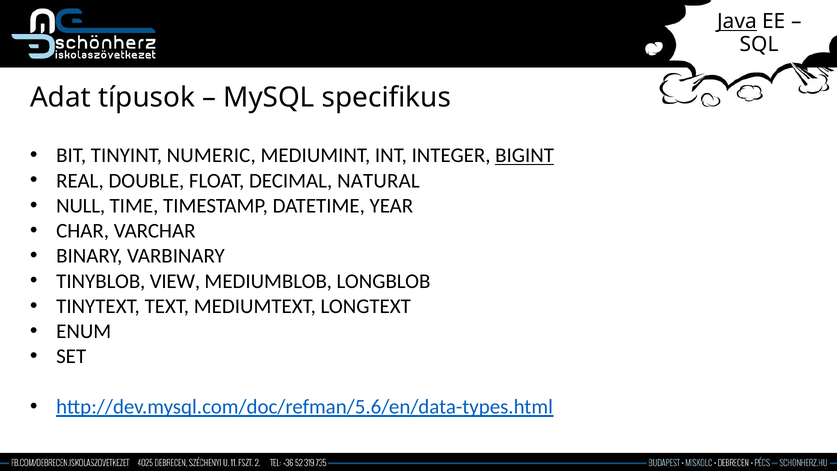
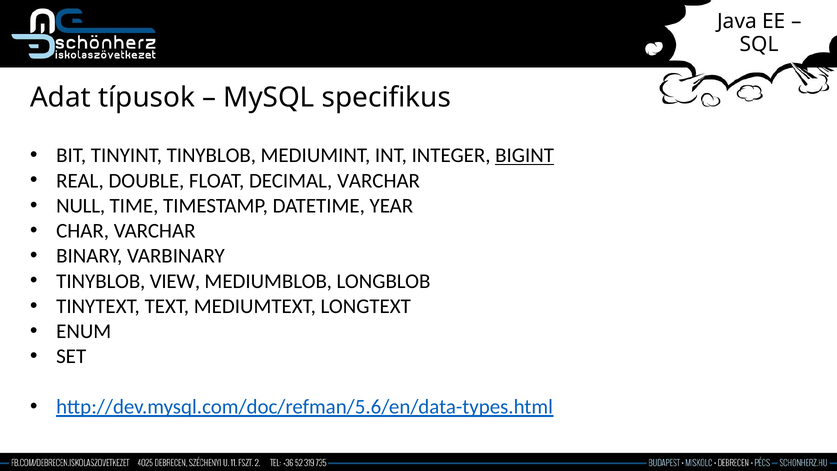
Java underline: present -> none (737, 22)
TINYINT NUMERIC: NUMERIC -> TINYBLOB (211, 156)
DECIMAL NATURAL: NATURAL -> VARCHAR (379, 181)
